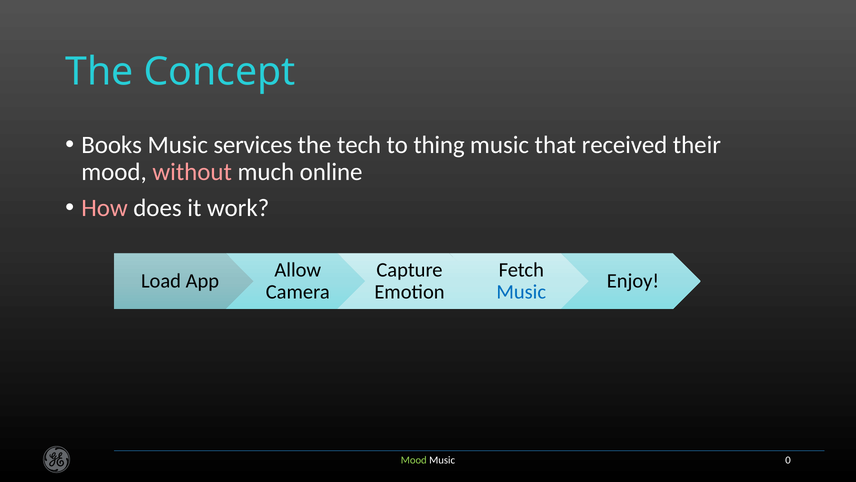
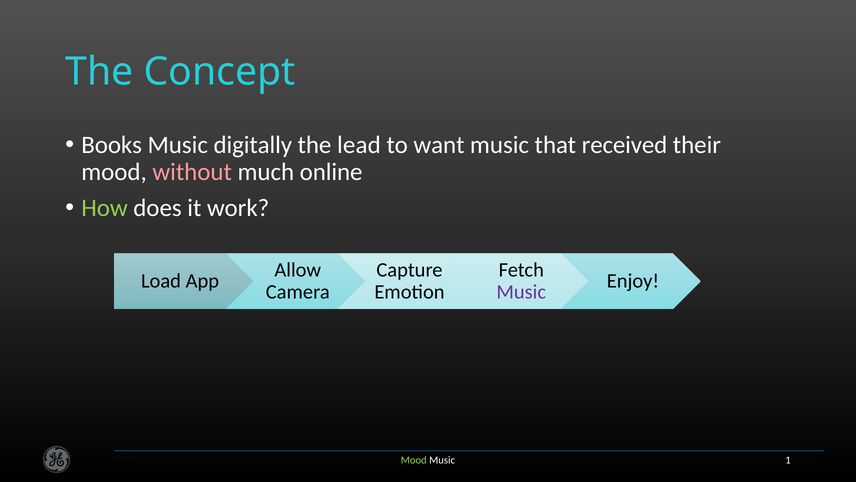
services: services -> digitally (253, 145)
tech: tech -> lead (359, 145)
thing: thing -> want (439, 145)
How colour: pink -> light green (105, 208)
Music colour: blue -> purple (521, 292)
0: 0 -> 1 (788, 460)
